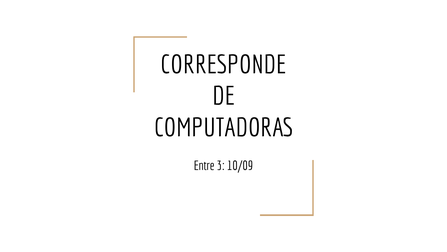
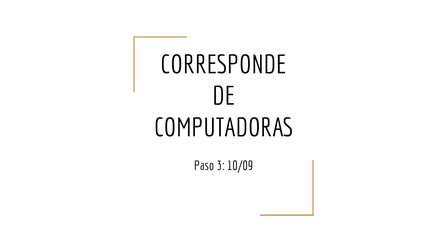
Entre: Entre -> Paso (204, 166)
